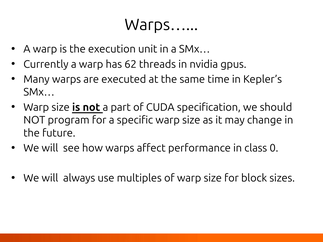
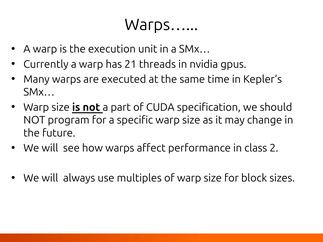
62: 62 -> 21 (130, 64)
0: 0 -> 2 (274, 148)
